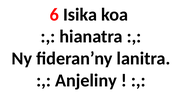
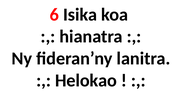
Anjeliny: Anjeliny -> Helokao (86, 80)
